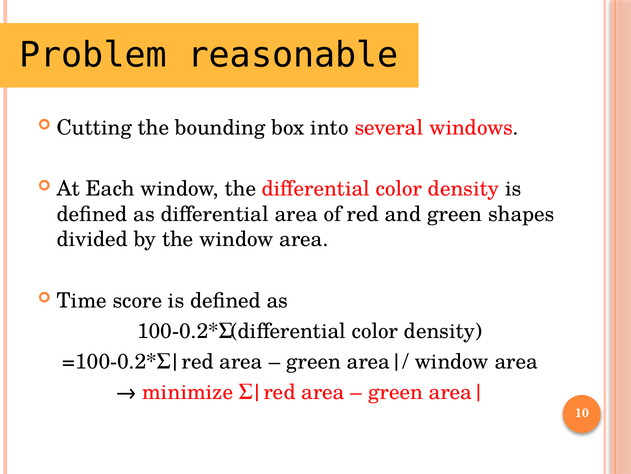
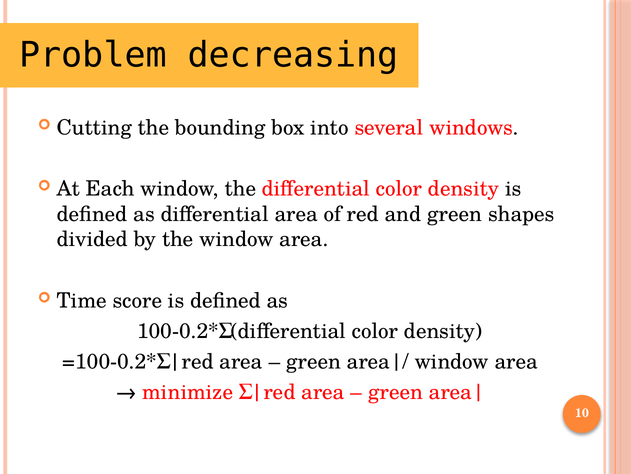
reasonable: reasonable -> decreasing (293, 55)
